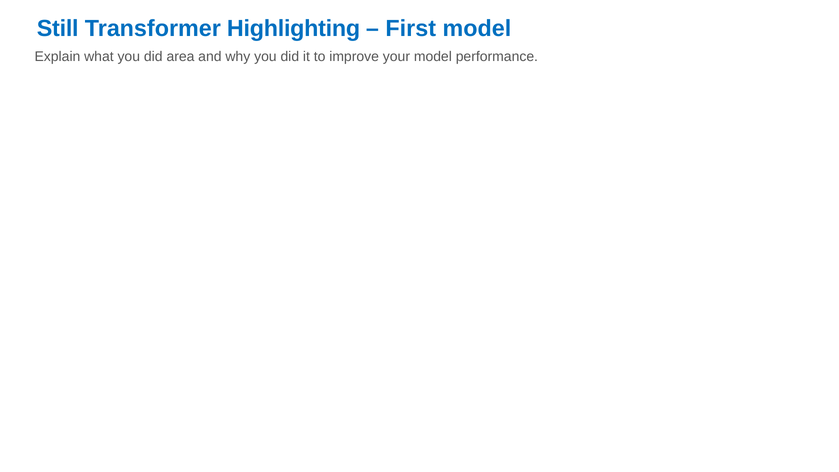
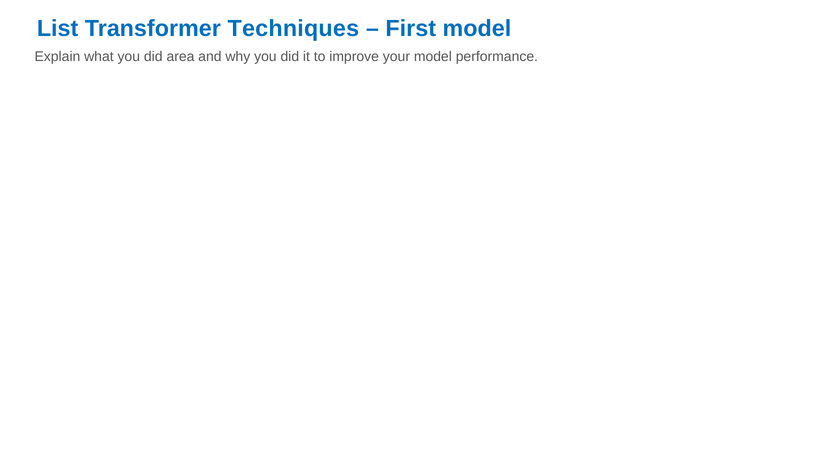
Still: Still -> List (58, 28)
Highlighting: Highlighting -> Techniques (293, 28)
